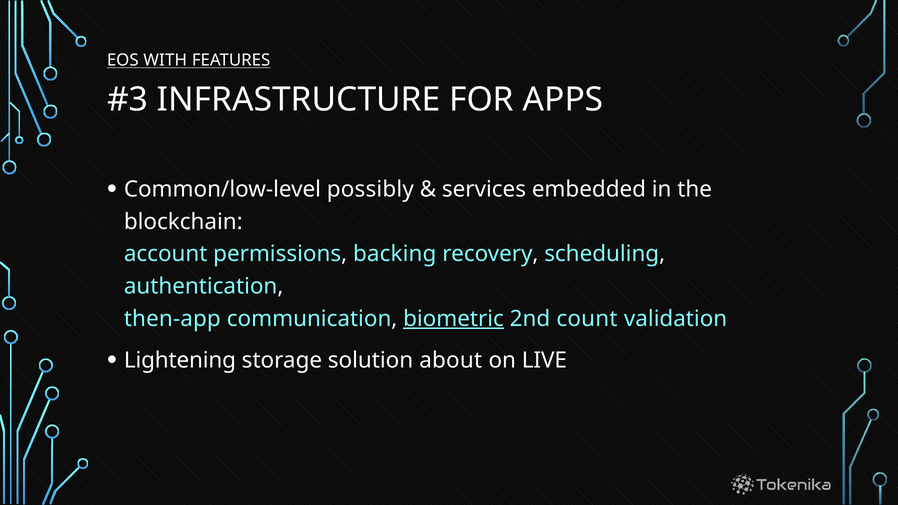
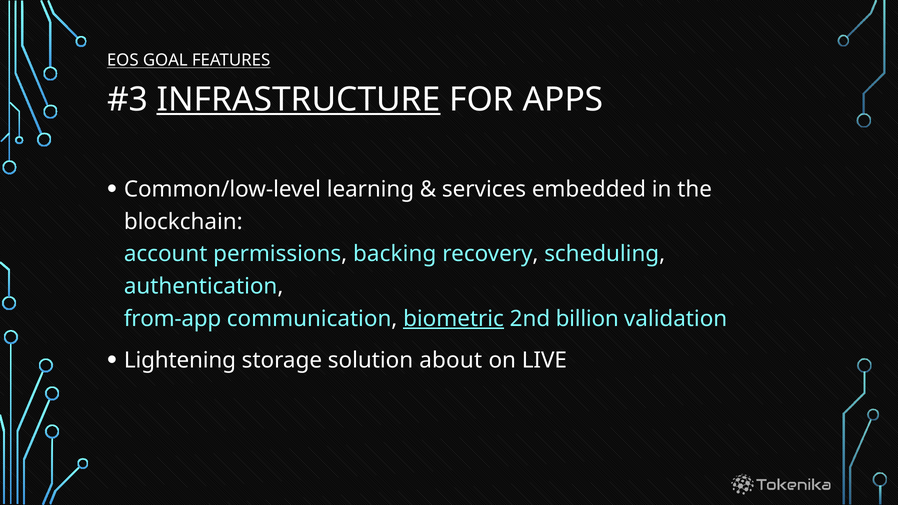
WITH: WITH -> GOAL (165, 60)
INFRASTRUCTURE underline: none -> present (299, 100)
possibly: possibly -> learning (370, 189)
then-app: then-app -> from-app (173, 319)
count: count -> billion (587, 319)
